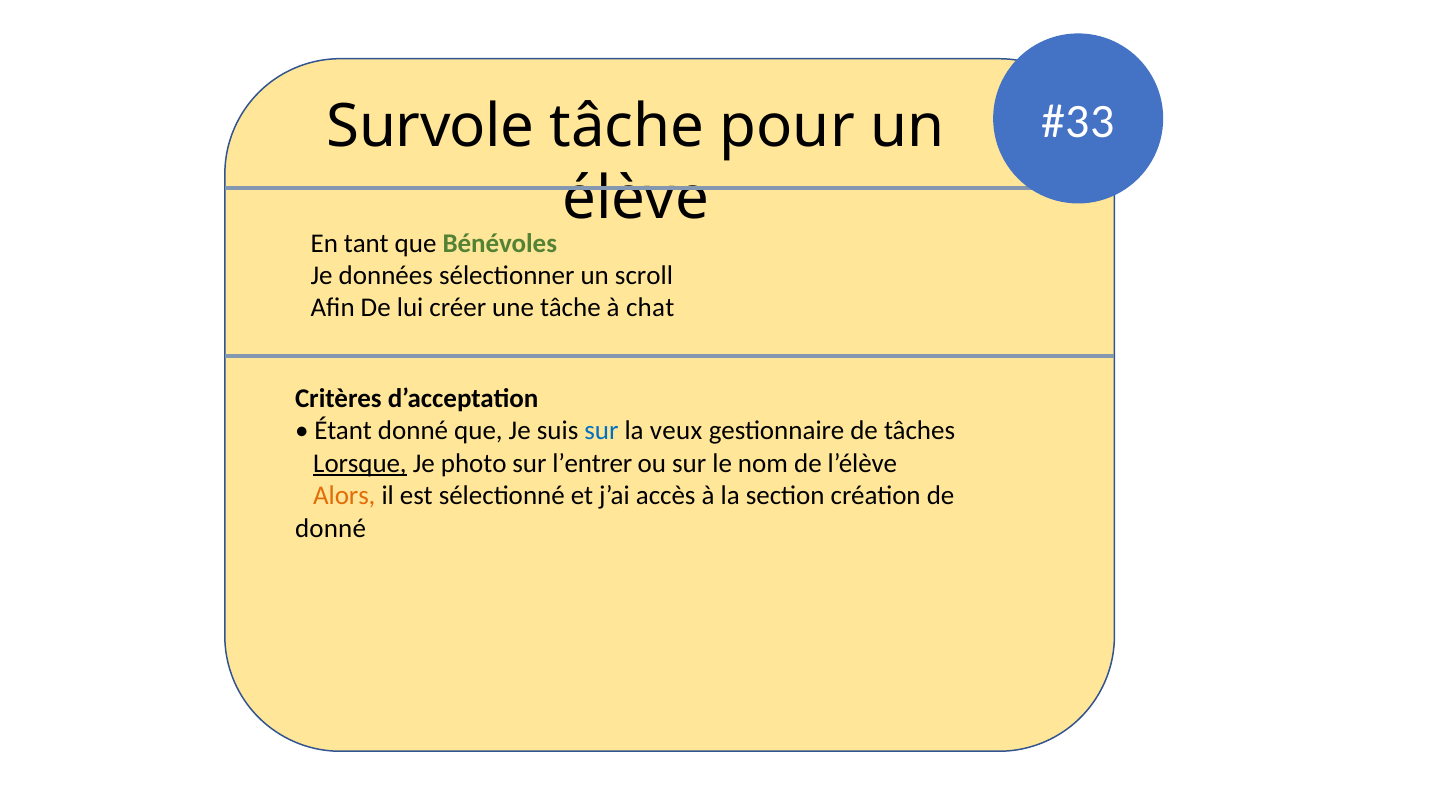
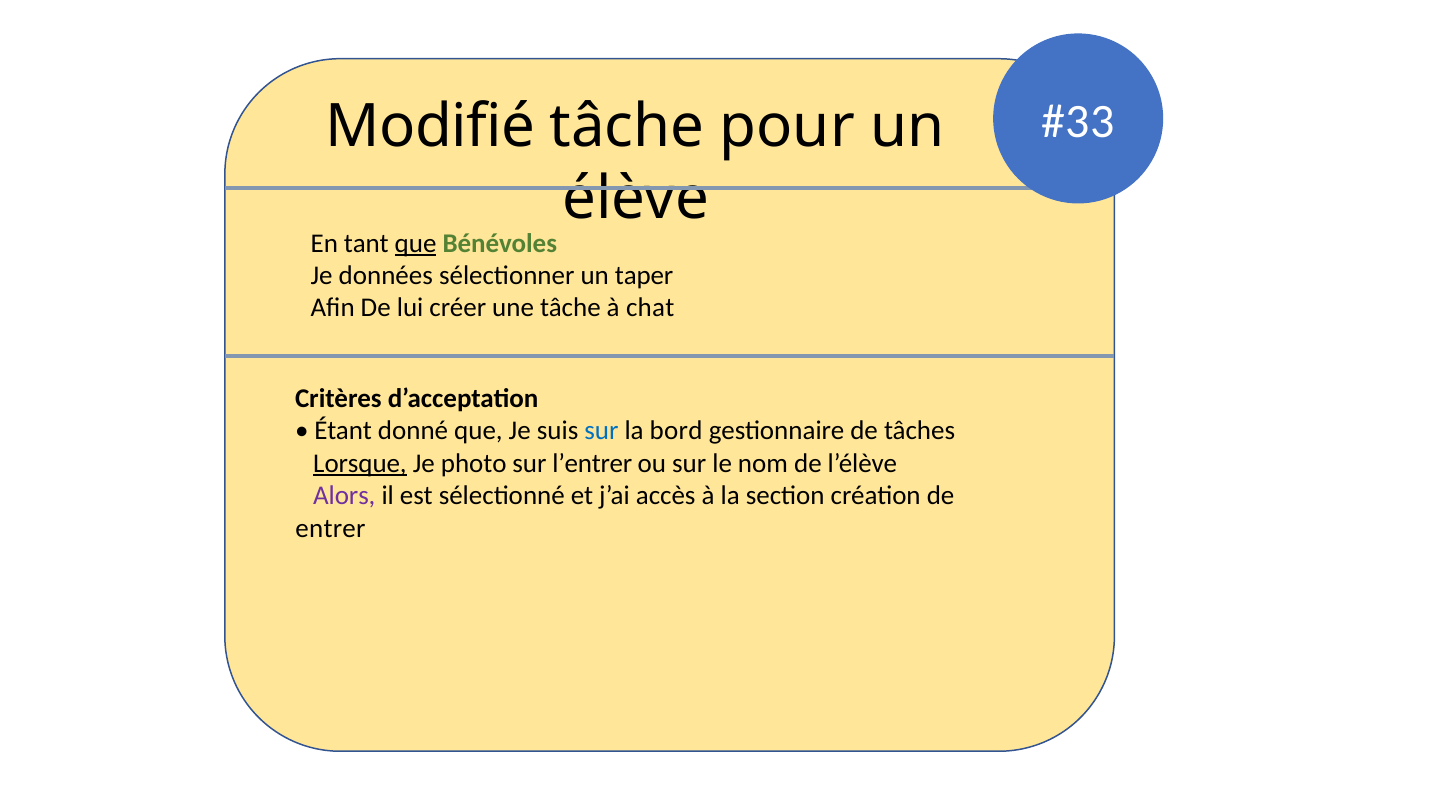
Survole: Survole -> Modifié (431, 127)
que underline: none -> present (416, 243)
scroll: scroll -> taper (644, 276)
veux: veux -> bord (676, 431)
Alors colour: orange -> purple (344, 496)
donné: donné -> entrer (330, 528)
